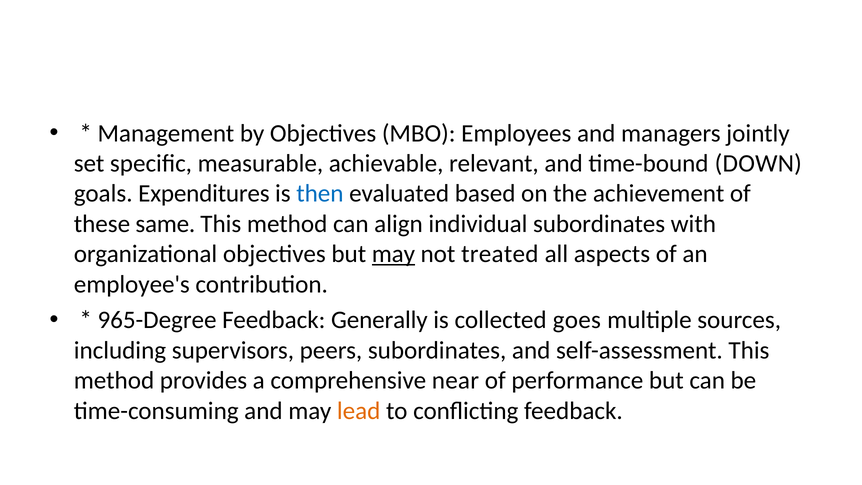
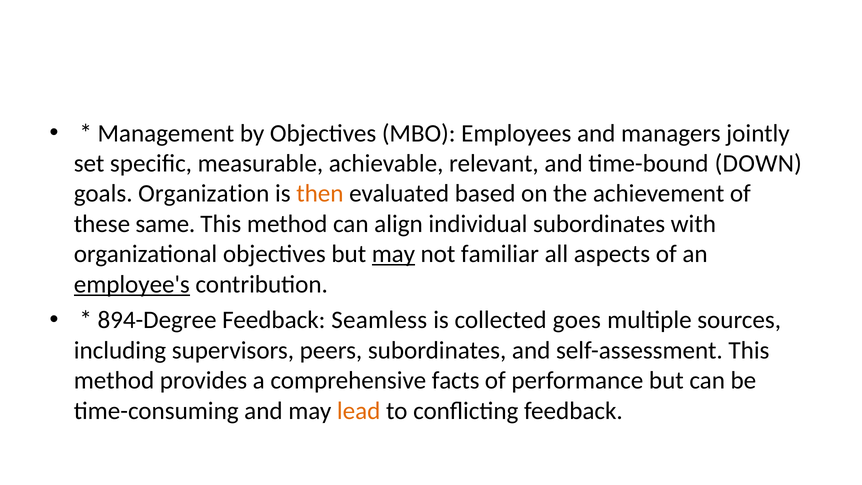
Expenditures: Expenditures -> Organization (204, 194)
then colour: blue -> orange (320, 194)
treated: treated -> familiar (500, 254)
employee's underline: none -> present (132, 284)
965-Degree: 965-Degree -> 894-Degree (157, 320)
Generally: Generally -> Seamless (379, 320)
near: near -> facts (456, 380)
